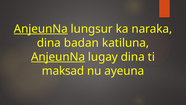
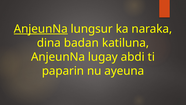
AnjeunNa underline: present -> none (58, 57)
lugay dina: dina -> abdi (133, 57)
maksad: maksad -> paparin (63, 71)
